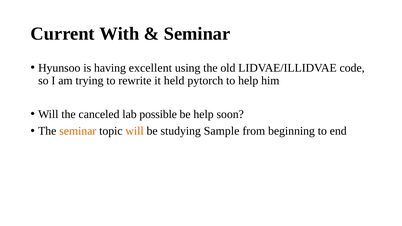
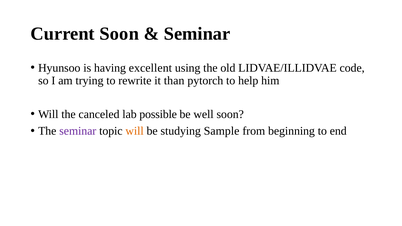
Current With: With -> Soon (119, 34)
held: held -> than (174, 81)
be help: help -> well (204, 114)
seminar colour: orange -> purple (78, 131)
